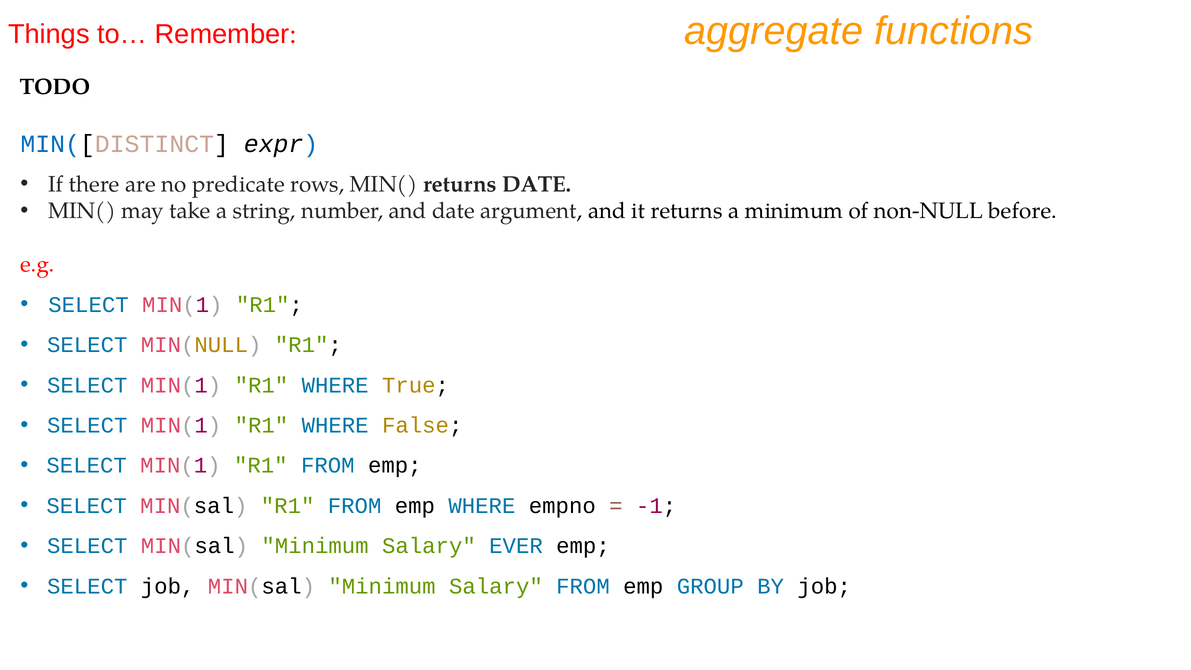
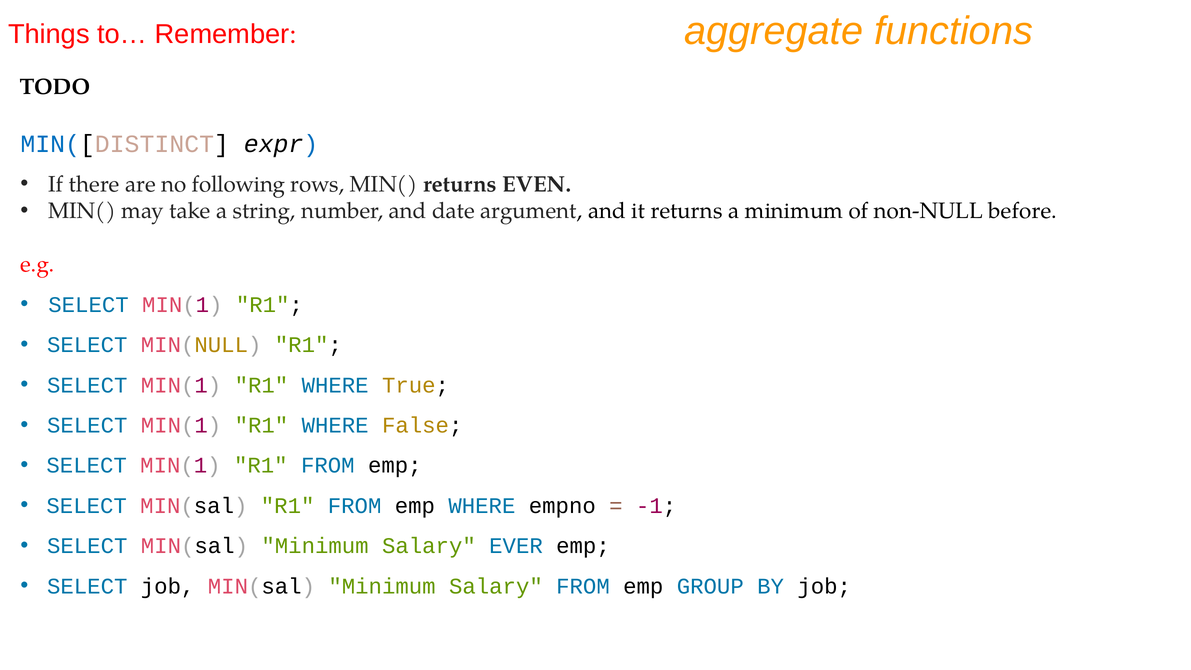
predicate: predicate -> following (239, 184)
returns DATE: DATE -> EVEN (537, 184)
